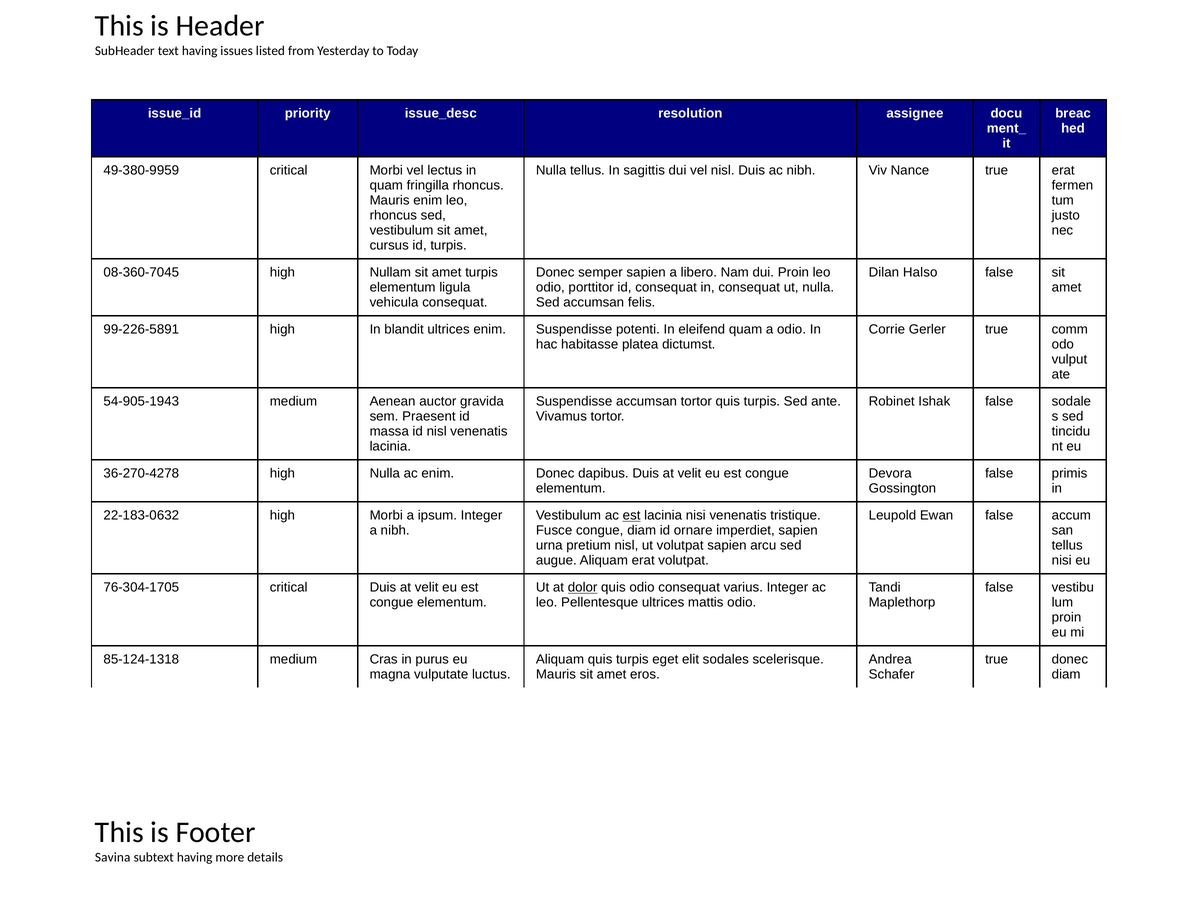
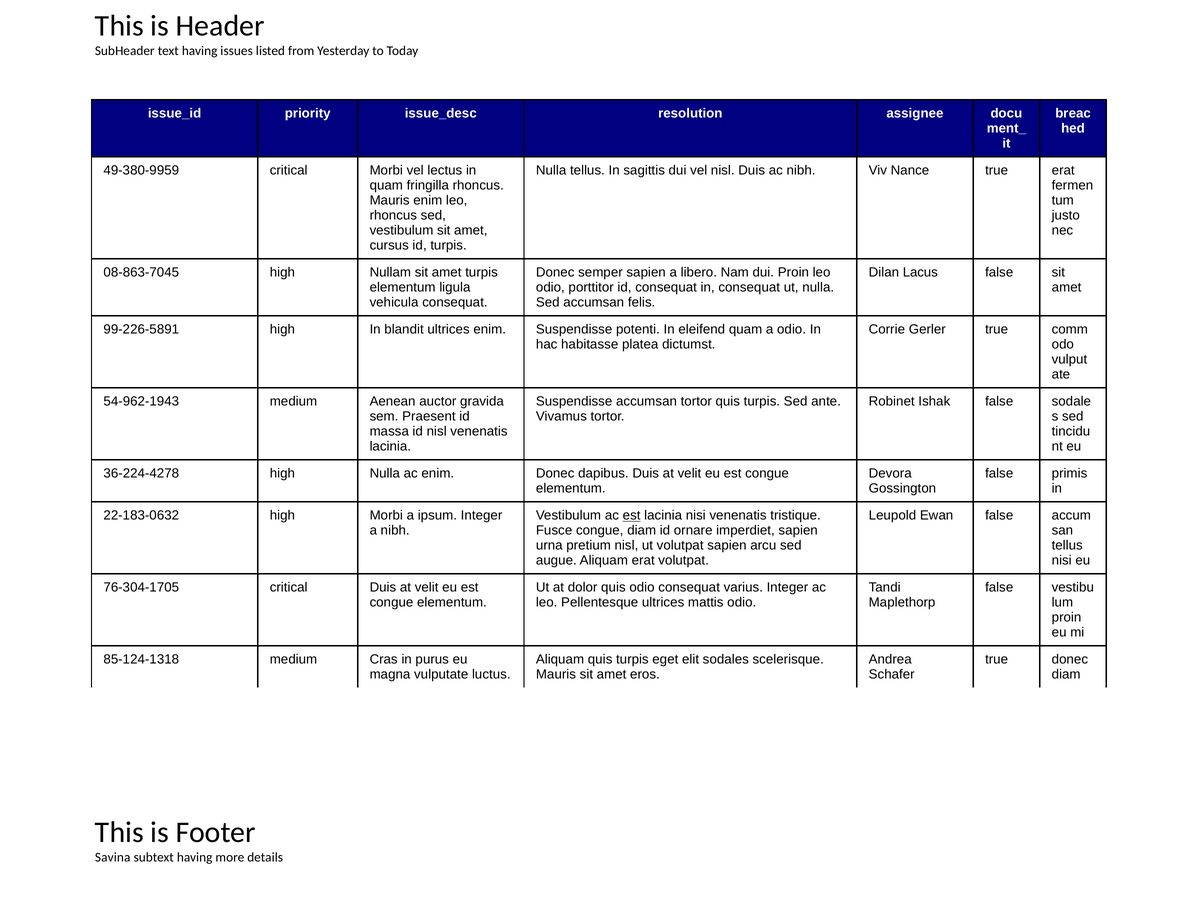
08-360-7045: 08-360-7045 -> 08-863-7045 (141, 273)
Halso: Halso -> Lacus (920, 273)
54-905-1943: 54-905-1943 -> 54-962-1943 (141, 402)
36-270-4278: 36-270-4278 -> 36-224-4278 (141, 474)
dolor underline: present -> none (583, 588)
